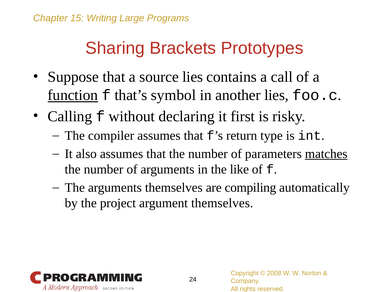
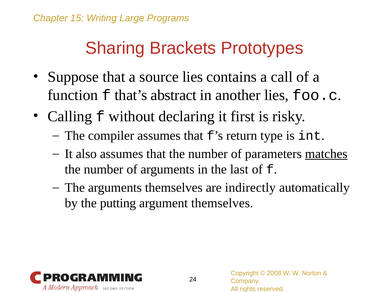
function underline: present -> none (73, 95)
symbol: symbol -> abstract (174, 95)
like: like -> last (239, 169)
compiling: compiling -> indirectly (250, 187)
project: project -> putting (118, 203)
